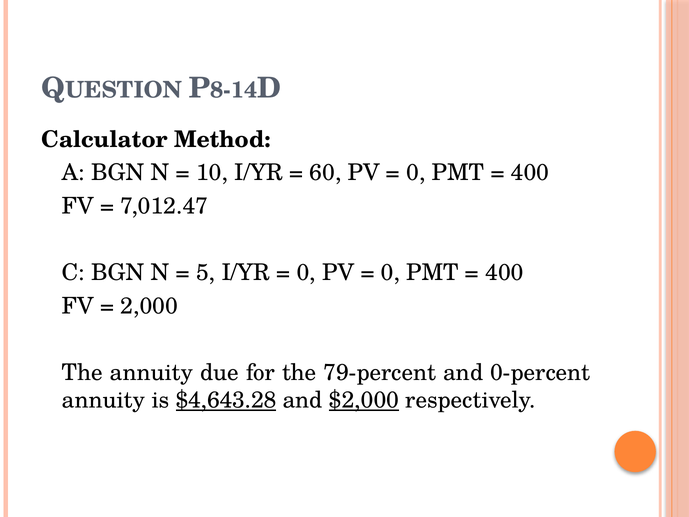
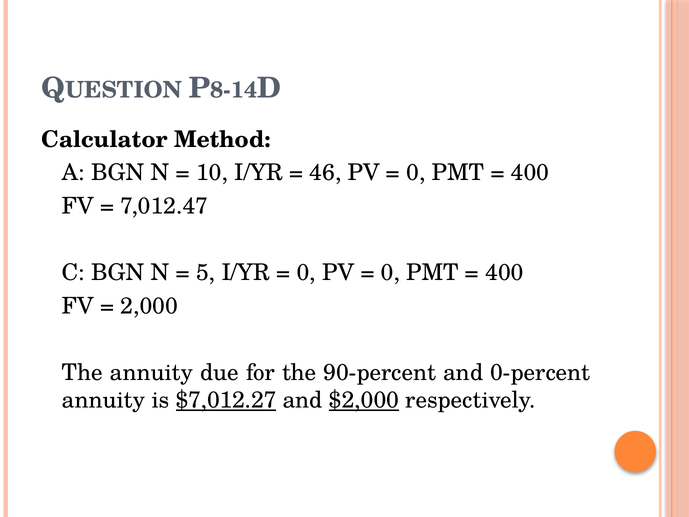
60: 60 -> 46 (325, 173)
79-percent: 79-percent -> 90-percent (380, 373)
$4,643.28: $4,643.28 -> $7,012.27 (226, 400)
